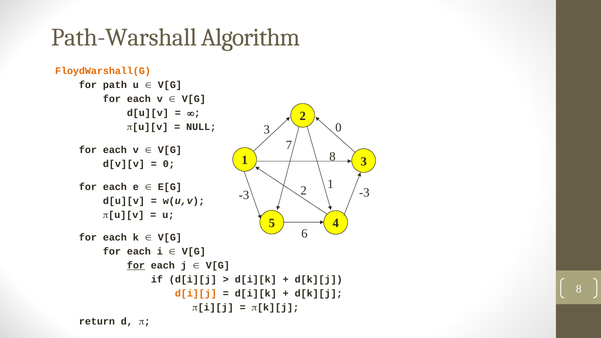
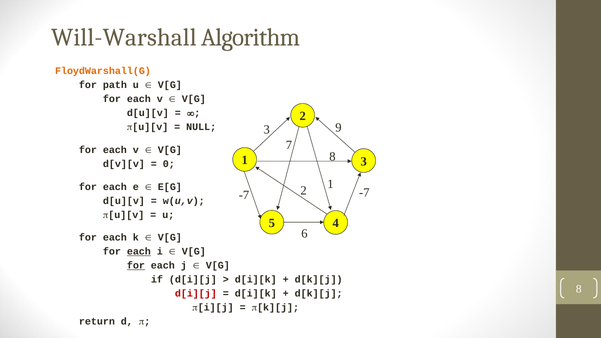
Path-Warshall: Path-Warshall -> Will-Warshall (124, 37)
3 0: 0 -> 9 (338, 128)
2 -3: -3 -> -7 (364, 193)
-3: -3 -> -7 (244, 195)
each underline: none -> present (139, 252)
d[i][j colour: orange -> red (196, 294)
